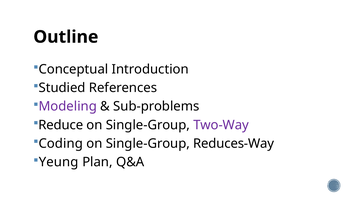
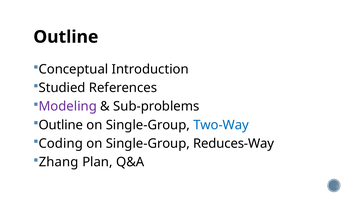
Reduce: Reduce -> Outline (61, 125)
Two-Way colour: purple -> blue (221, 125)
Yeung: Yeung -> Zhang (59, 162)
